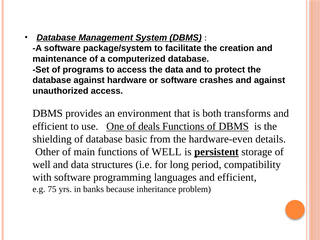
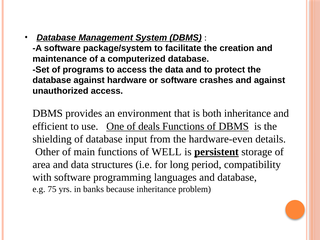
both transforms: transforms -> inheritance (248, 113)
basic: basic -> input (136, 139)
well: well -> area (41, 165)
languages and efficient: efficient -> database (237, 177)
